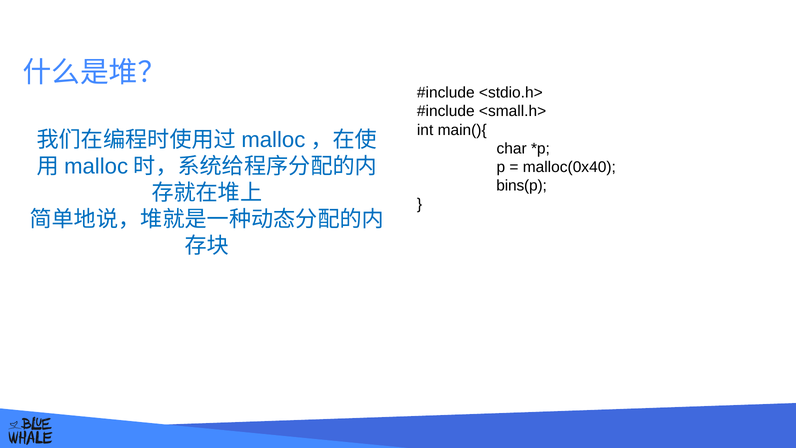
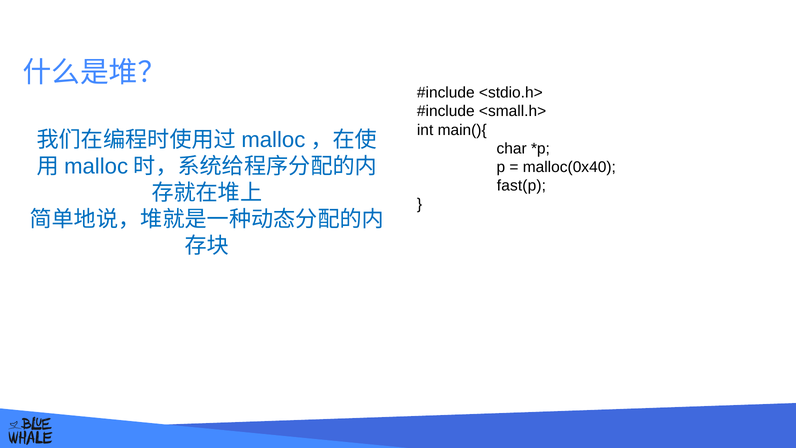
bins(p: bins(p -> fast(p (521, 186)
